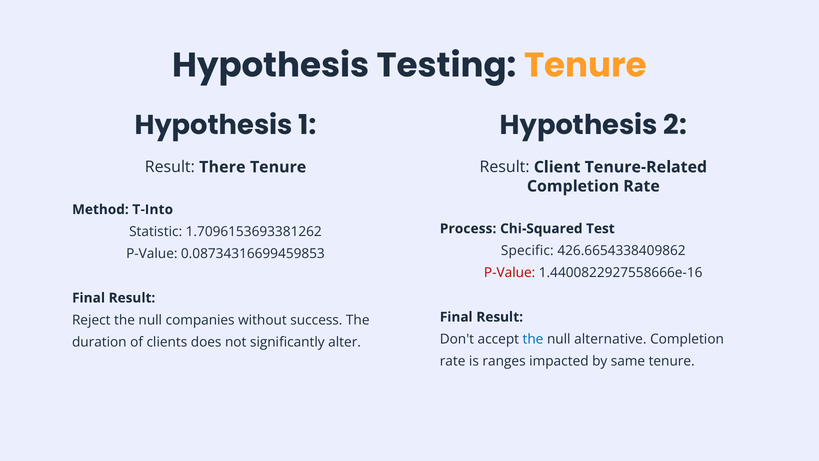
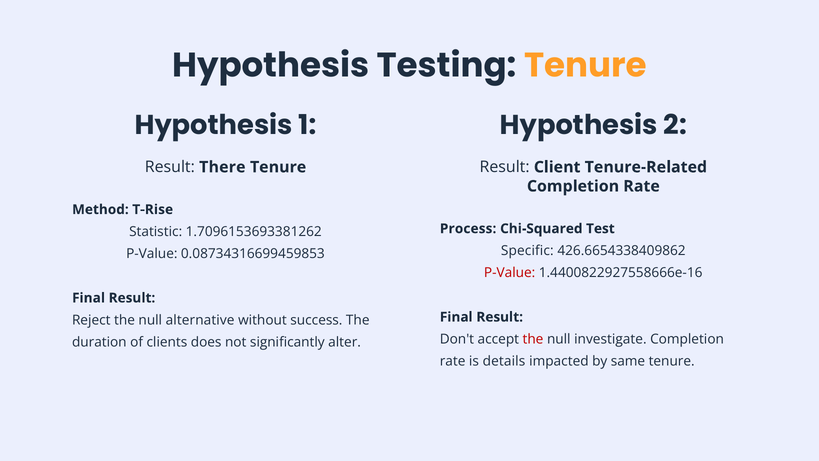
T-Into: T-Into -> T-Rise (153, 209)
companies: companies -> alternative (200, 320)
the colour: blue -> red (533, 339)
alternative: alternative -> investigate (610, 339)
ranges: ranges -> details (504, 361)
